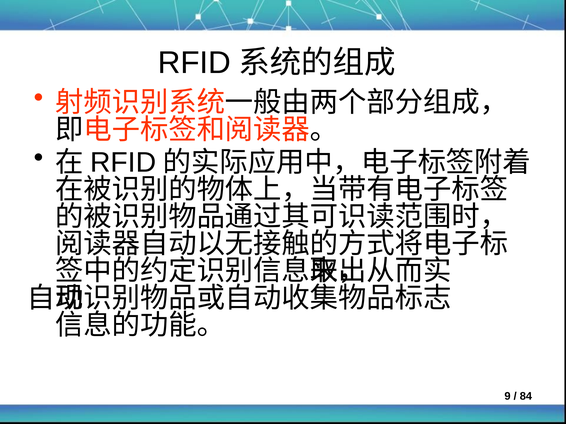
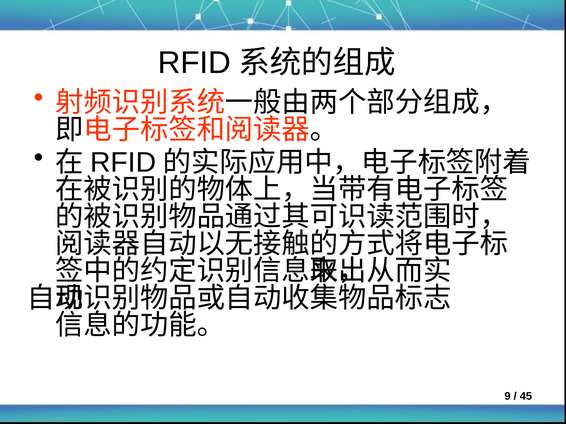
84: 84 -> 45 (526, 397)
